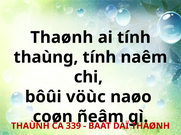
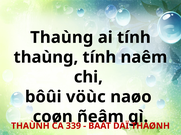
Thaønh: Thaønh -> Thaùng (62, 38)
